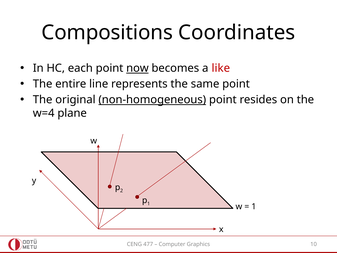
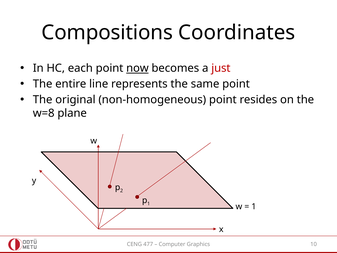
like: like -> just (221, 68)
non-homogeneous underline: present -> none (152, 100)
w=4: w=4 -> w=8 (44, 113)
